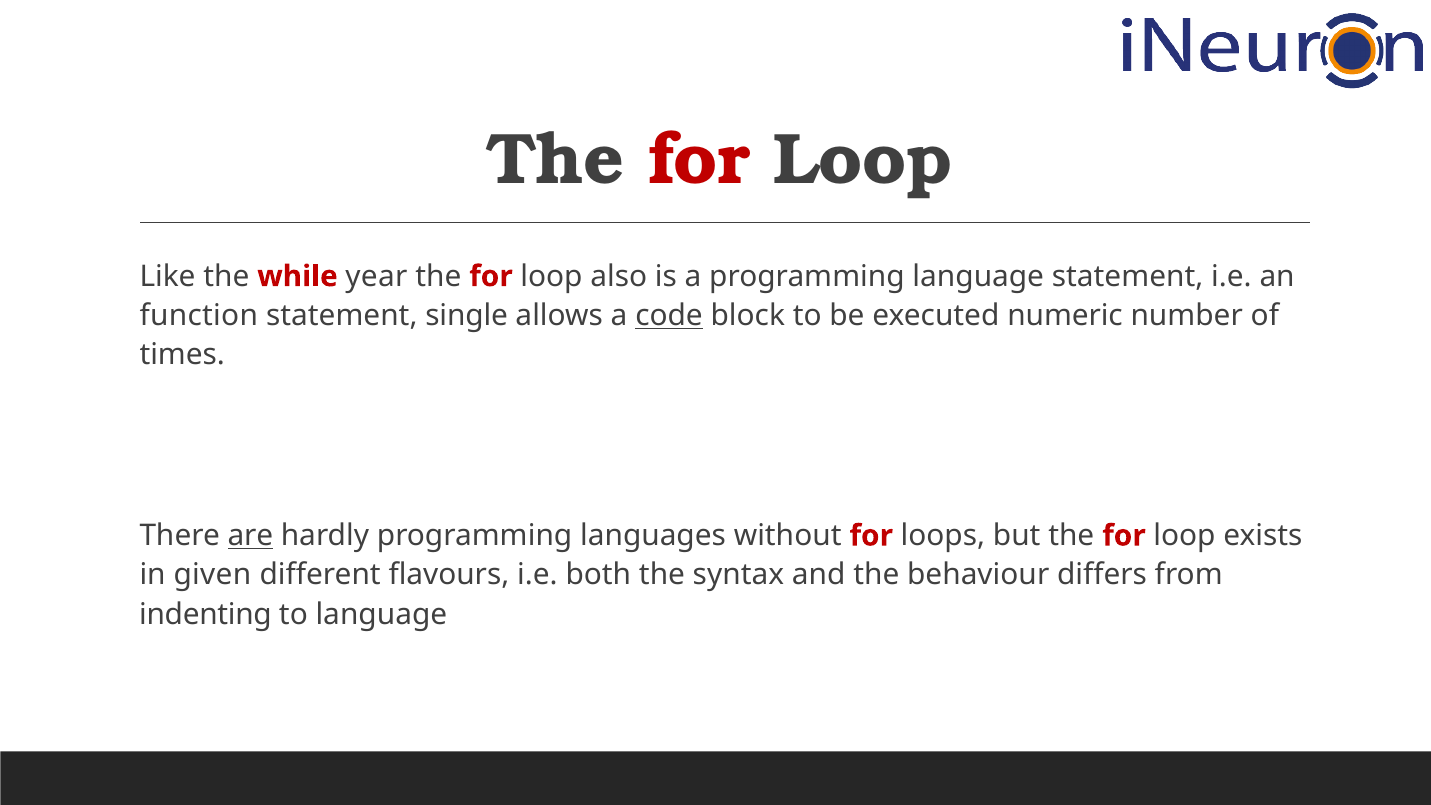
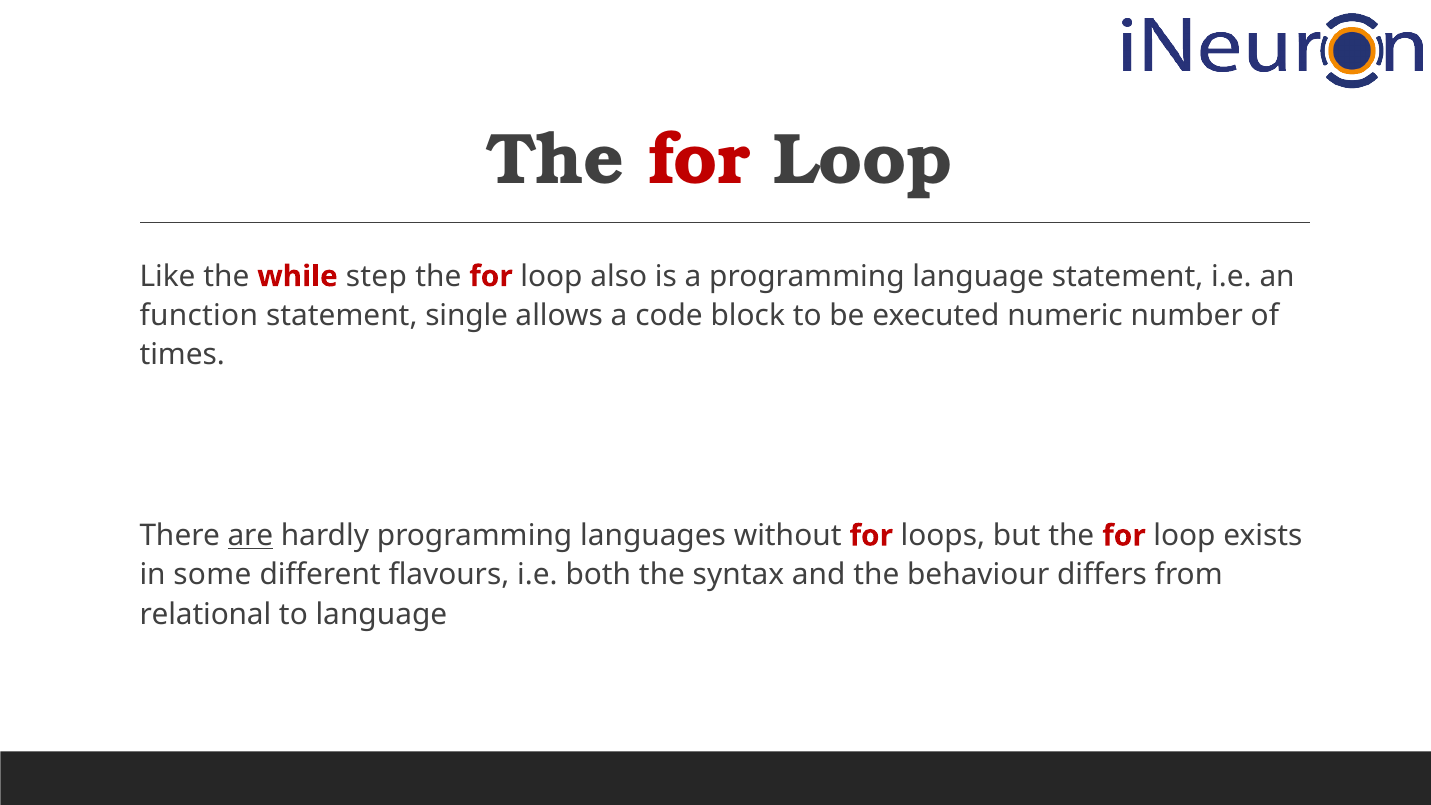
year: year -> step (376, 276)
code underline: present -> none (669, 316)
given: given -> some (212, 575)
indenting: indenting -> relational (205, 614)
